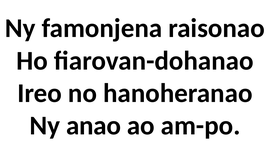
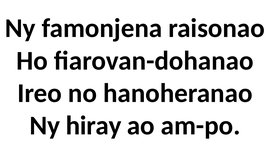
anao: anao -> hiray (94, 125)
